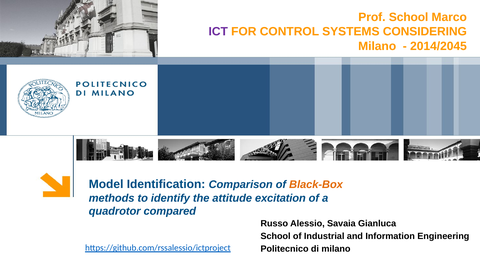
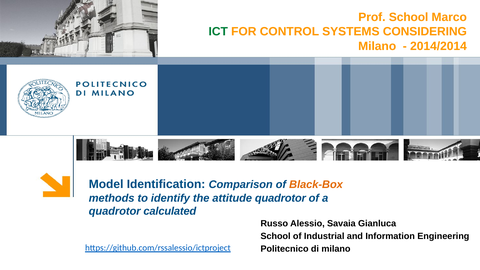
ICT colour: purple -> green (218, 32)
2014/2045: 2014/2045 -> 2014/2014 (438, 46)
attitude excitation: excitation -> quadrotor (280, 198)
compared: compared -> calculated (170, 211)
